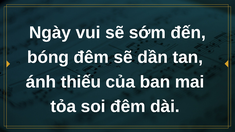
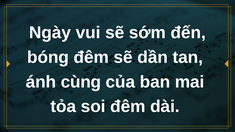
thiếu: thiếu -> cùng (81, 82)
